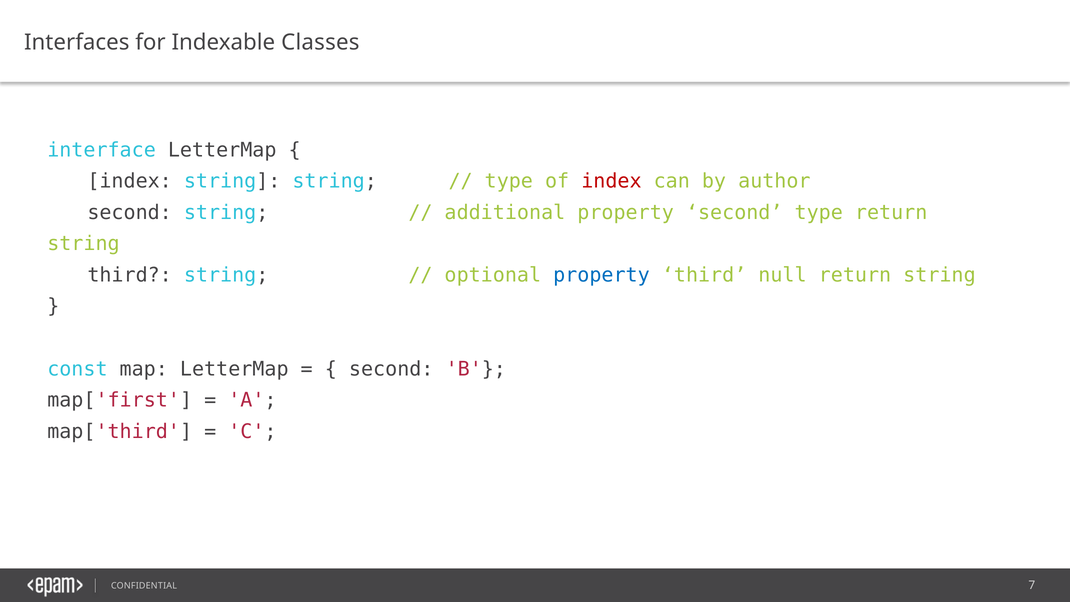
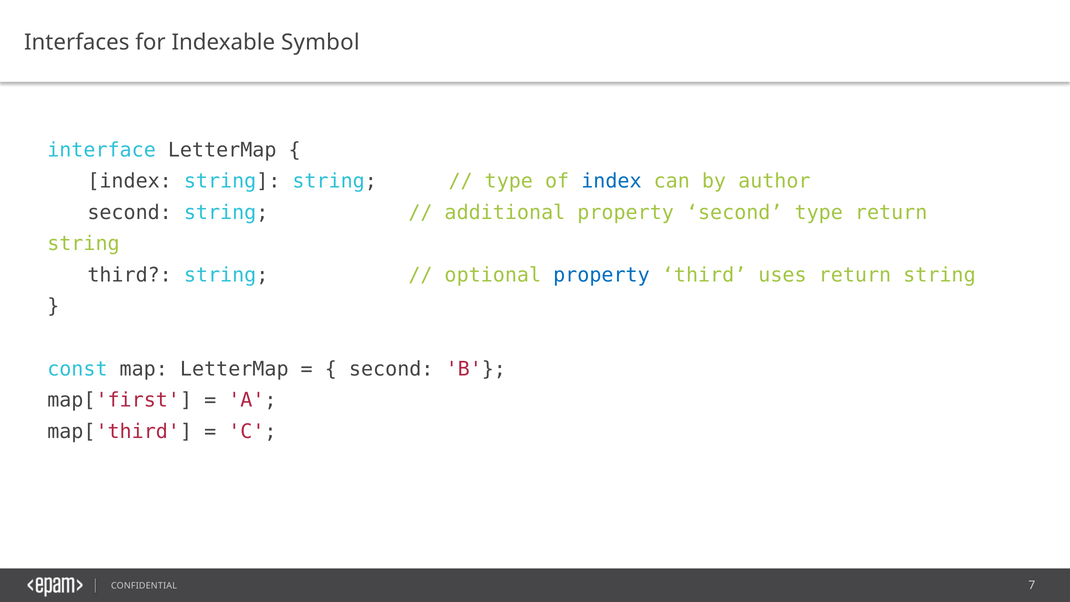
Classes: Classes -> Symbol (320, 42)
index colour: red -> blue (611, 181)
null: null -> uses (783, 275)
